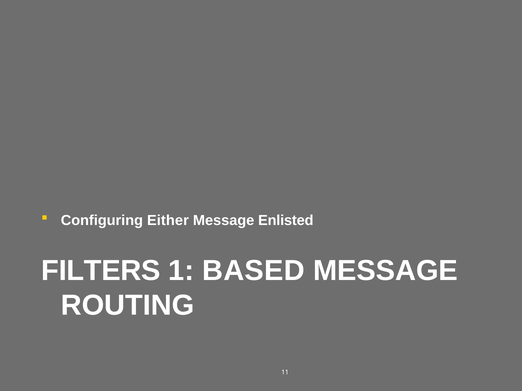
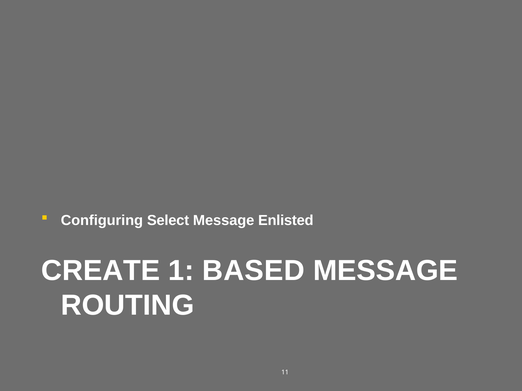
Either: Either -> Select (168, 221)
FILTERS: FILTERS -> CREATE (101, 271)
